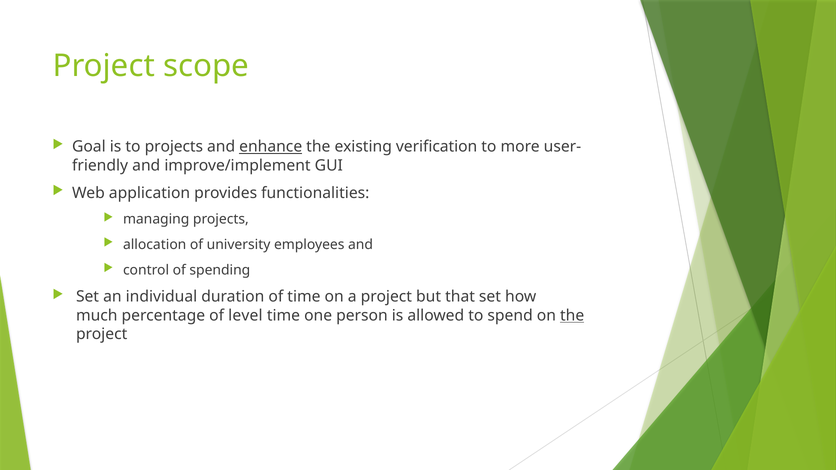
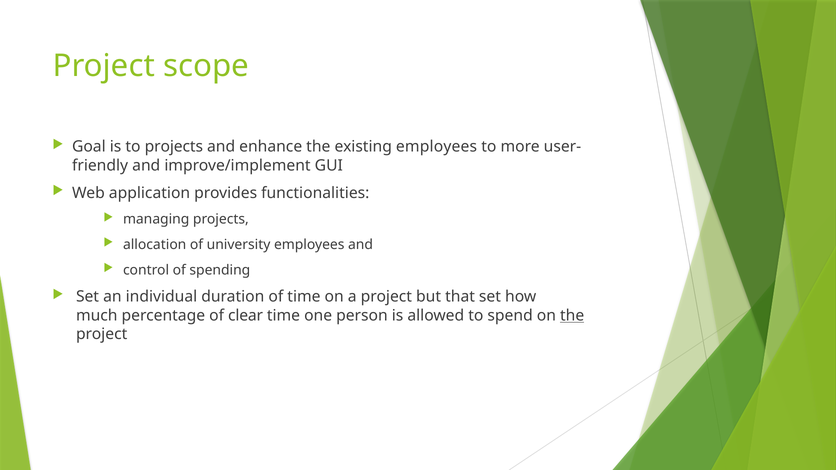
enhance underline: present -> none (271, 147)
existing verification: verification -> employees (437, 147)
level: level -> clear (246, 316)
